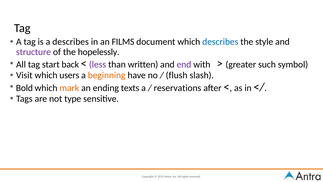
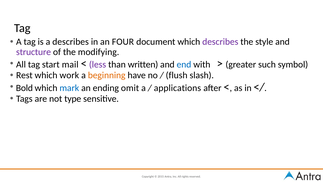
FILMS: FILMS -> FOUR (123, 42)
describes colour: blue -> purple (220, 42)
hopelessly: hopelessly -> modifying (99, 52)
back: back -> mail (70, 64)
end colour: purple -> blue (184, 64)
Visit: Visit -> Rest (24, 75)
users: users -> work (69, 75)
mark colour: orange -> blue (69, 88)
texts: texts -> omit (130, 88)
reservations: reservations -> applications (177, 88)
